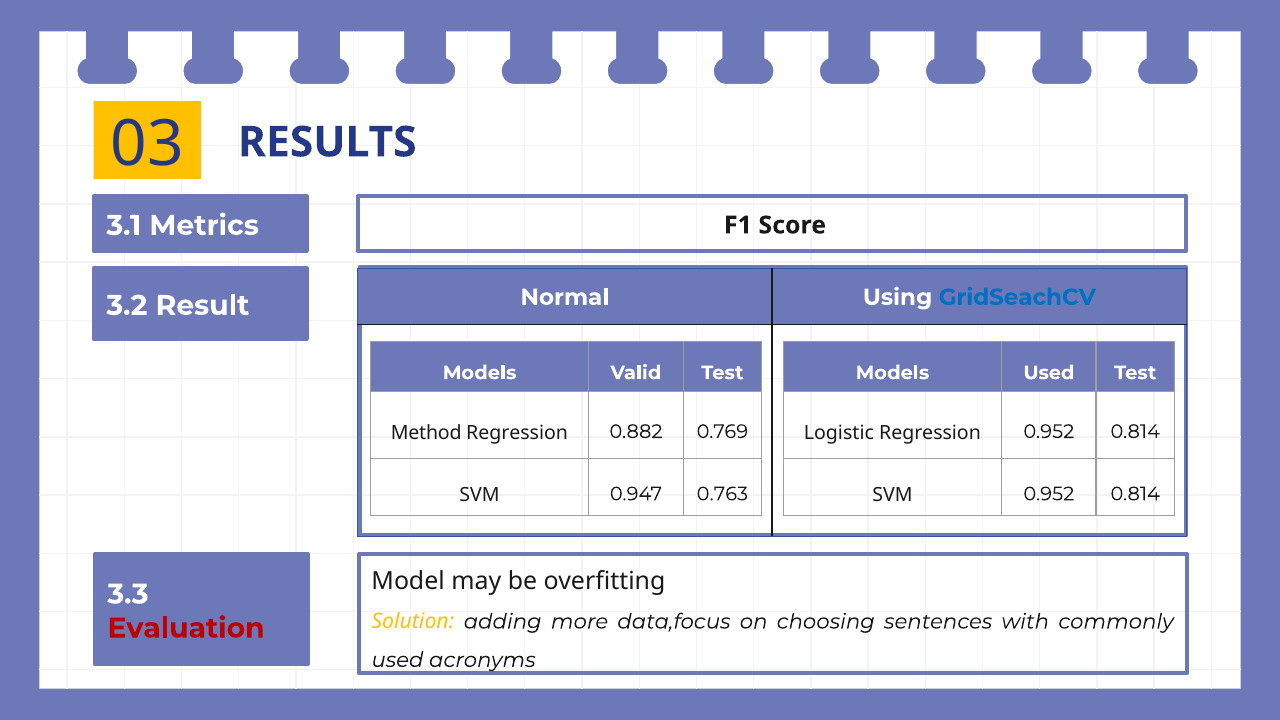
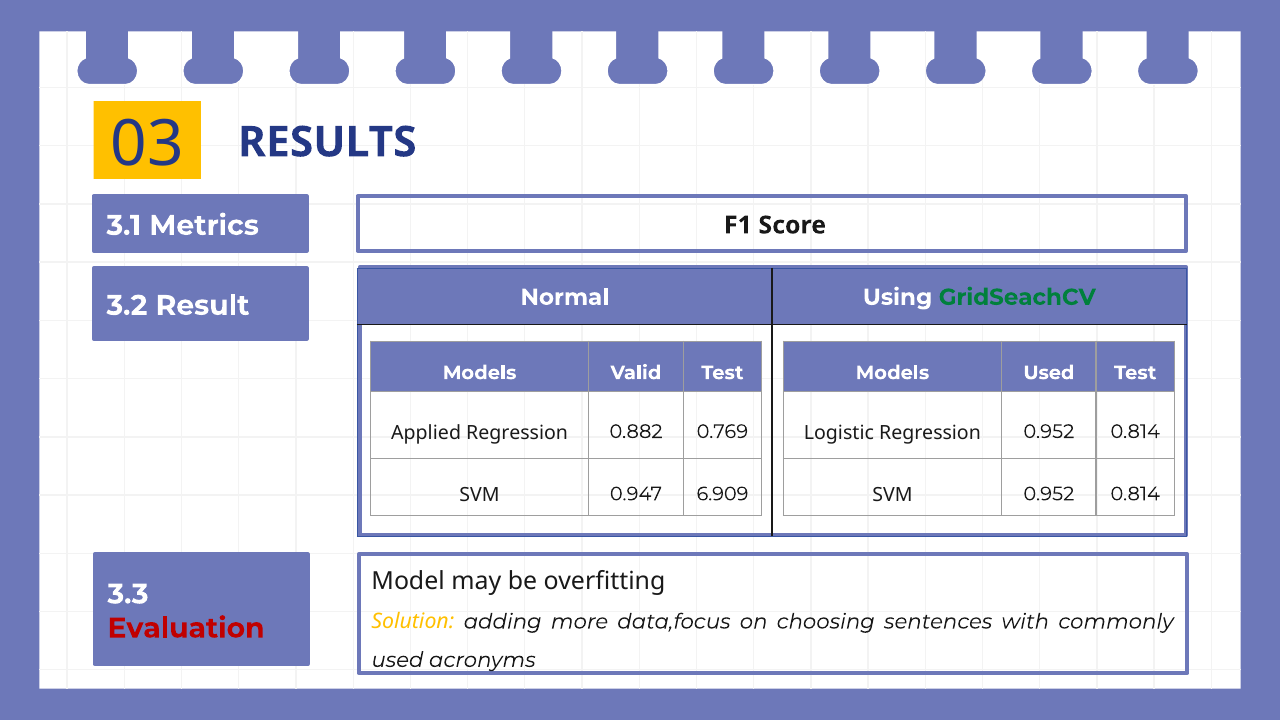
GridSeachCV colour: blue -> green (1017, 297)
Method: Method -> Applied (426, 433)
0.763: 0.763 -> 6.909 (722, 494)
